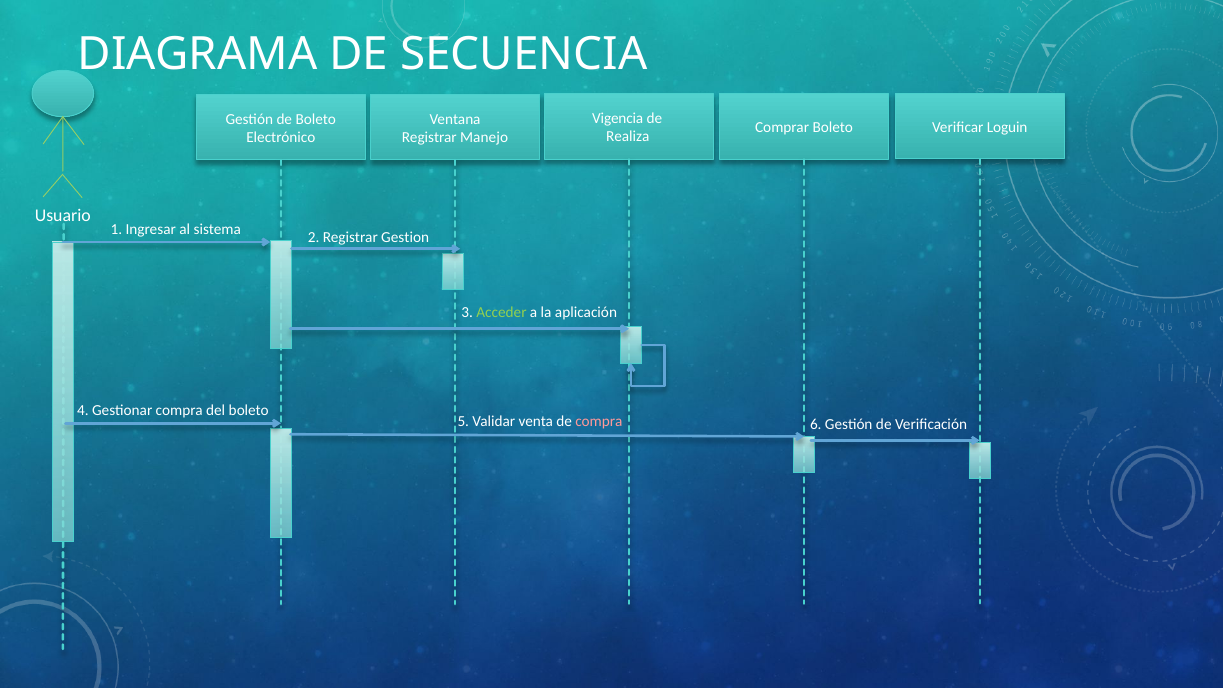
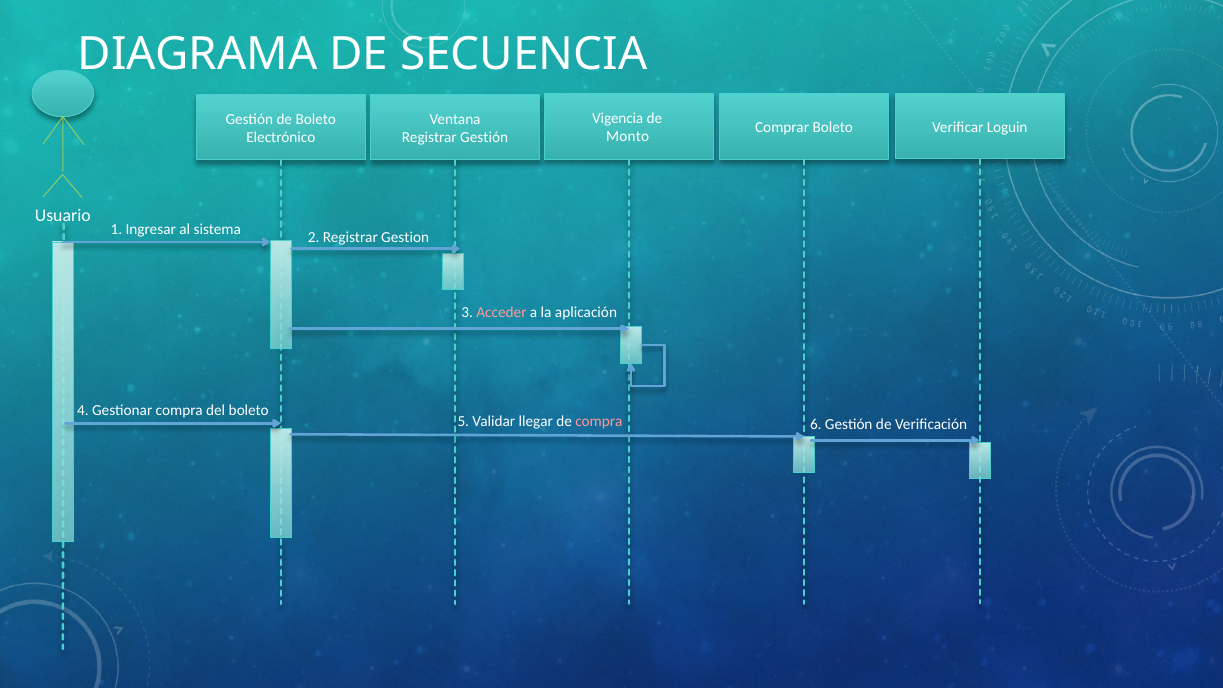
Realiza: Realiza -> Monto (628, 137)
Registrar Manejo: Manejo -> Gestión (484, 137)
Acceder colour: light green -> pink (501, 313)
venta: venta -> llegar (536, 421)
